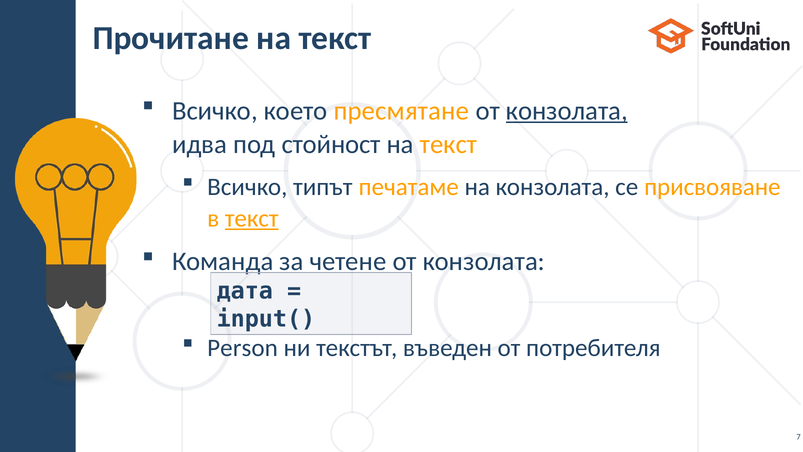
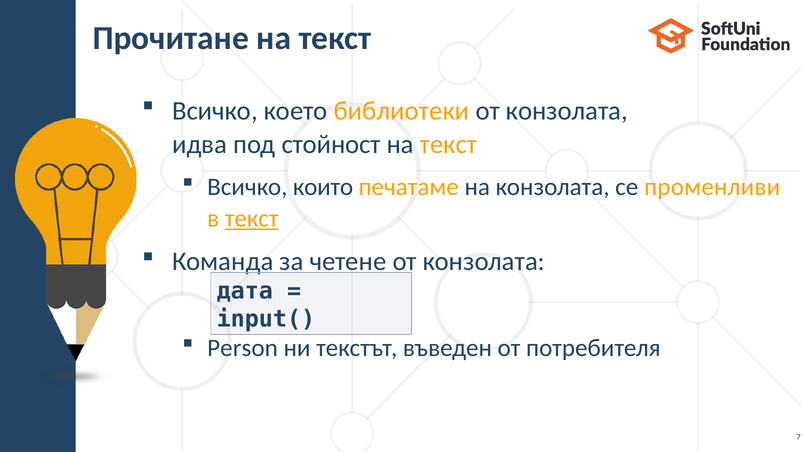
пресмятане: пресмятане -> библиотеки (402, 111)
конзолата underline: present -> none (567, 111)
типът: типът -> които (323, 187)
присвояване: присвояване -> променливи (712, 187)
